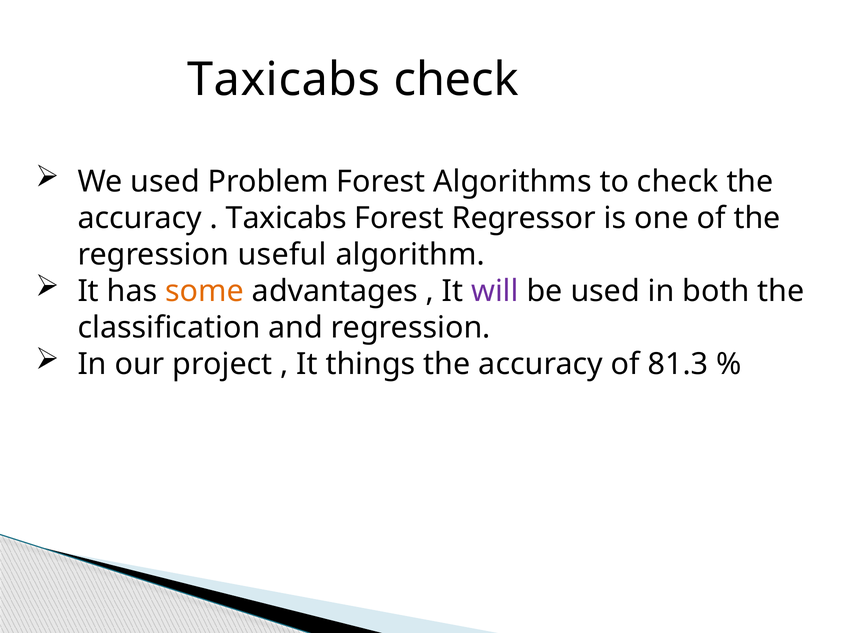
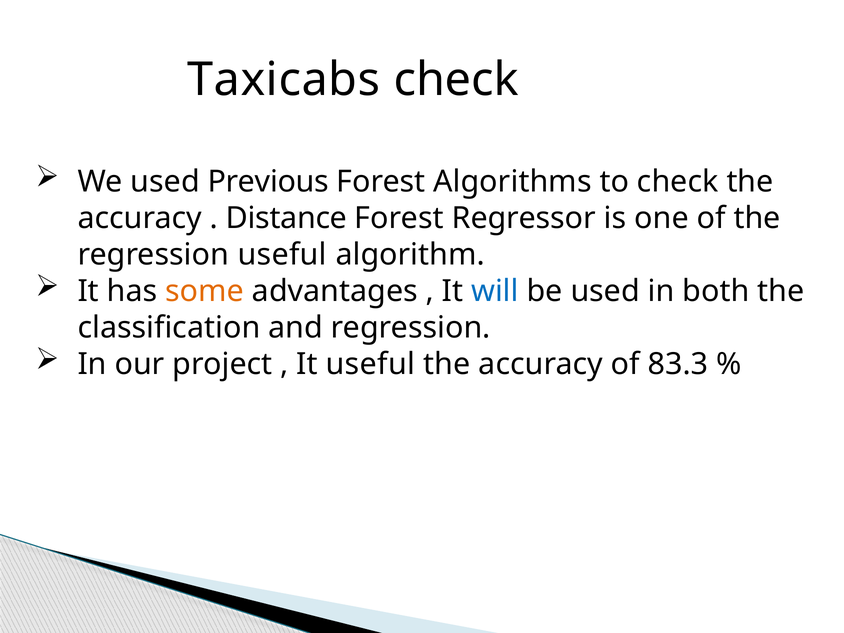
Problem: Problem -> Previous (268, 182)
Taxicabs: Taxicabs -> Distance (286, 218)
will colour: purple -> blue (495, 291)
It things: things -> useful (370, 364)
81.3: 81.3 -> 83.3 (678, 364)
